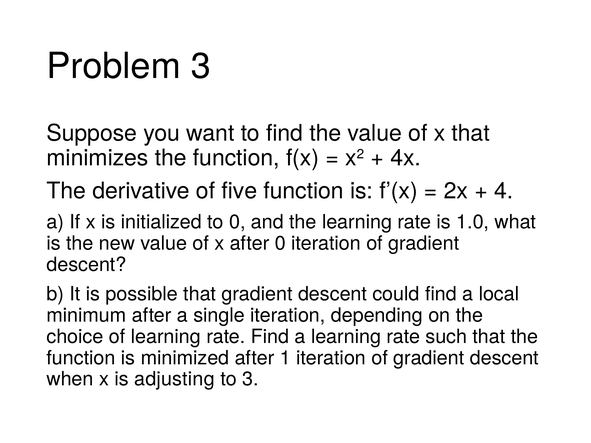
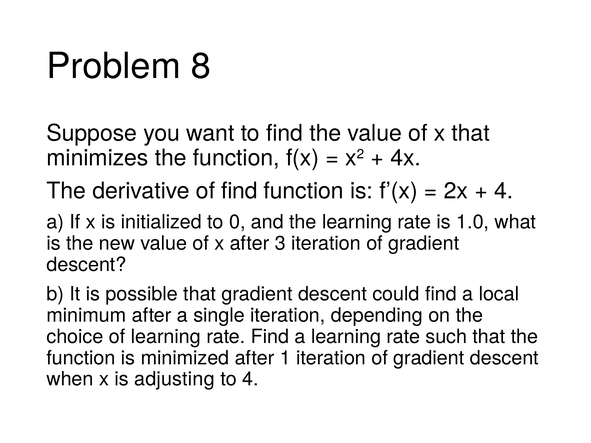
Problem 3: 3 -> 8 (201, 66)
of five: five -> find (239, 191)
after 0: 0 -> 3 (280, 244)
to 3: 3 -> 4 (250, 379)
